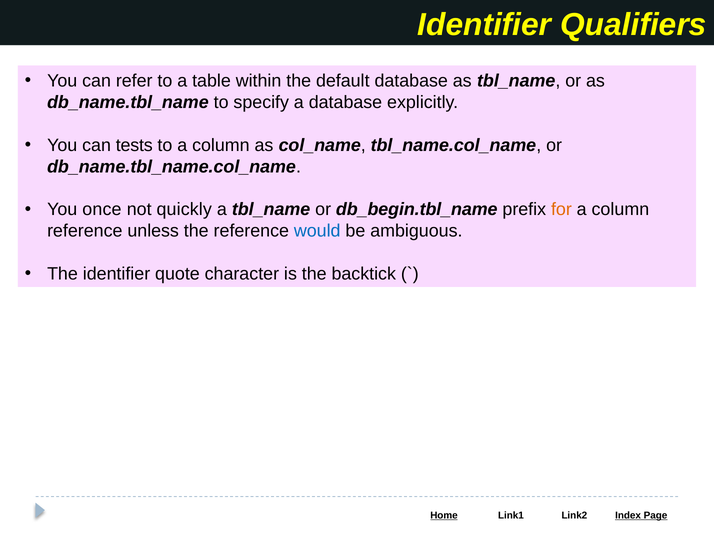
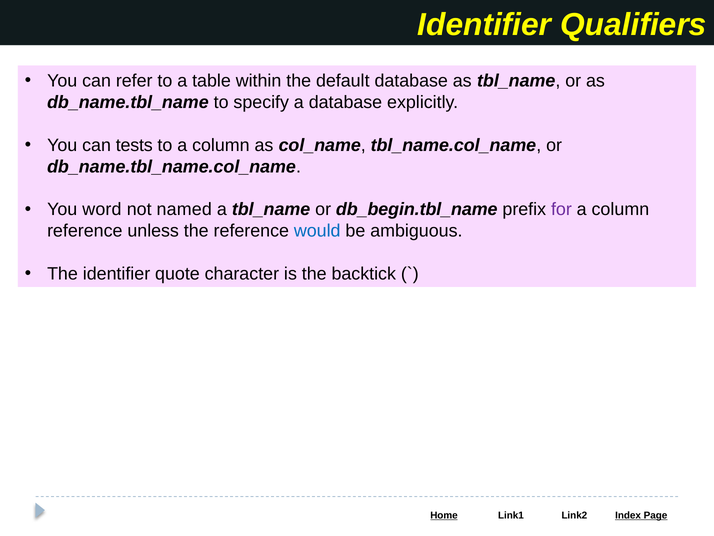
once: once -> word (102, 209)
quickly: quickly -> named (184, 209)
for colour: orange -> purple (561, 209)
